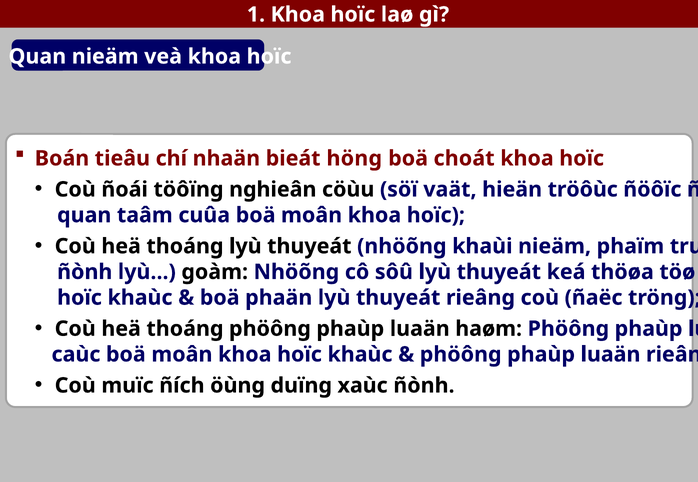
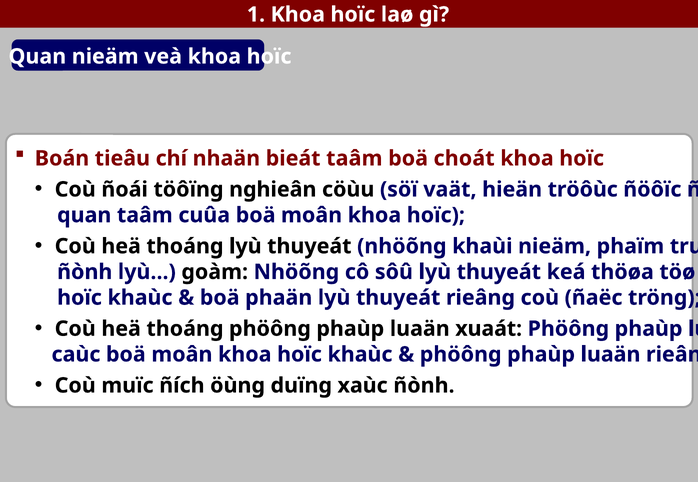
bieát höng: höng -> taâm (354, 159)
haøm: haøm -> xuaát (489, 329)
